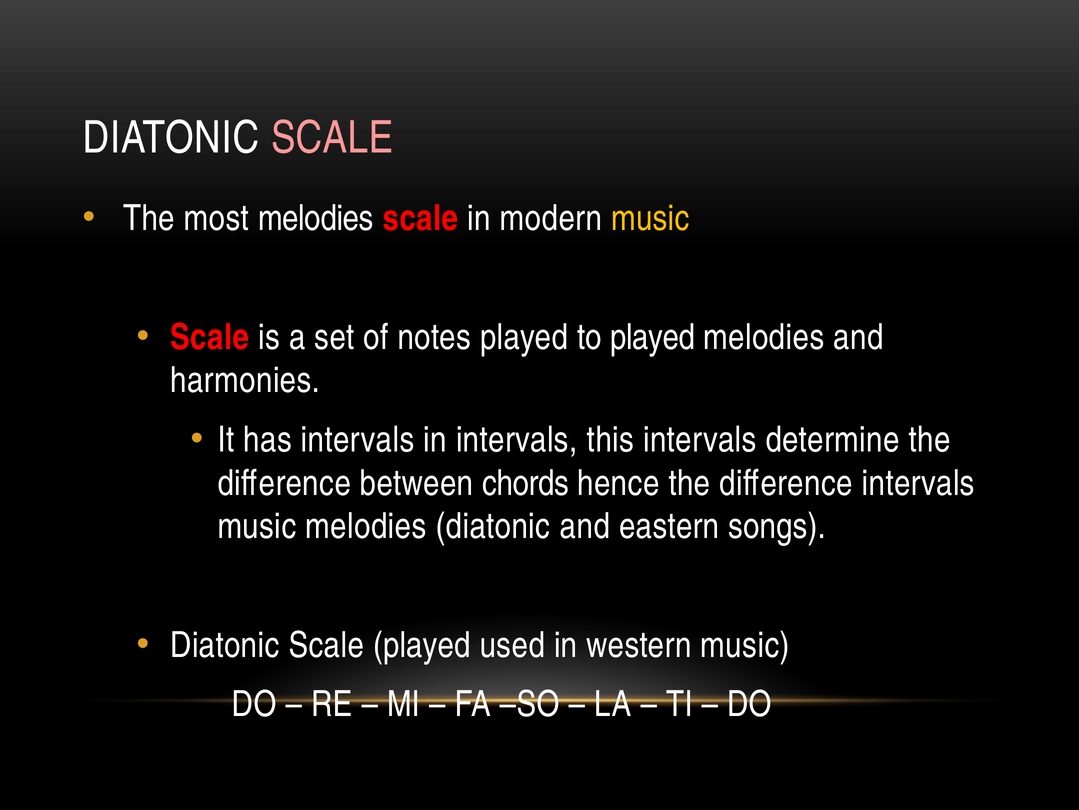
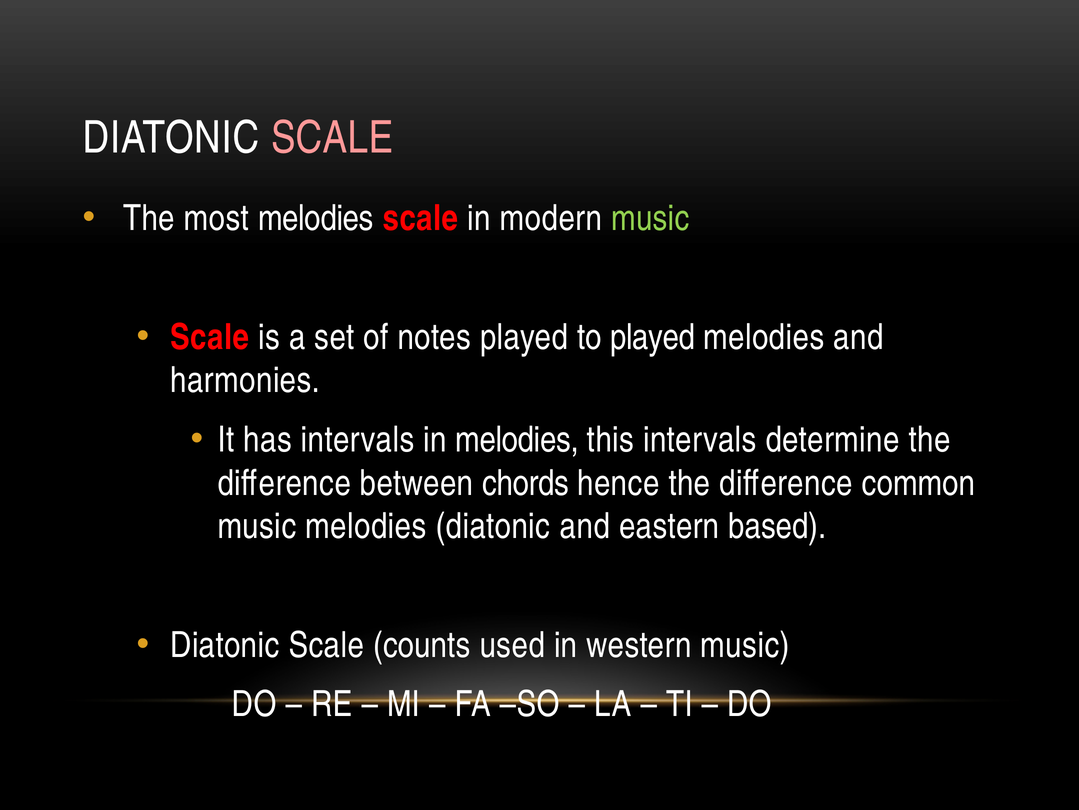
music colour: yellow -> light green (650, 218)
in intervals: intervals -> melodies (517, 440)
difference intervals: intervals -> common (918, 483)
songs: songs -> based (777, 526)
Scale played: played -> counts (422, 645)
